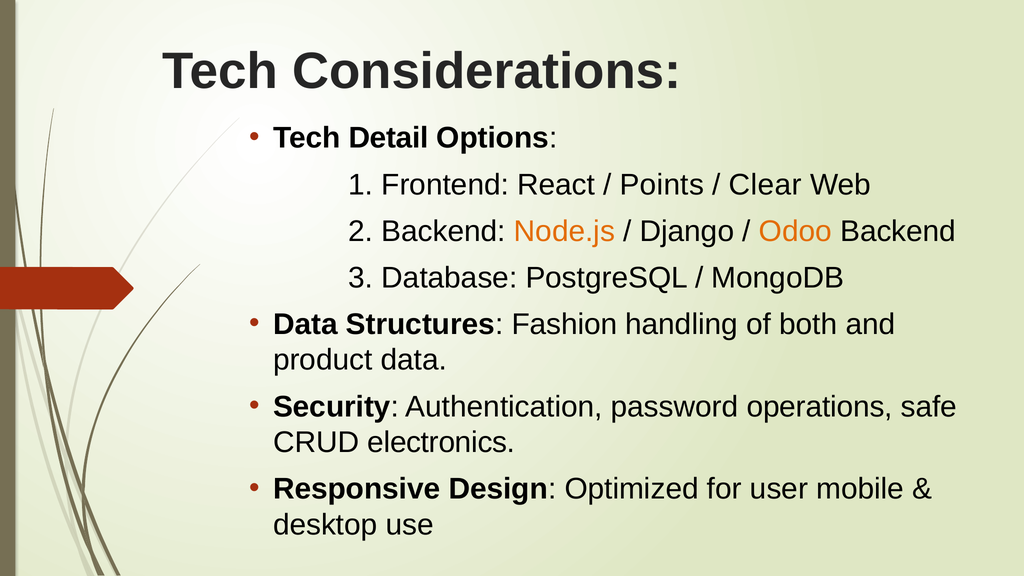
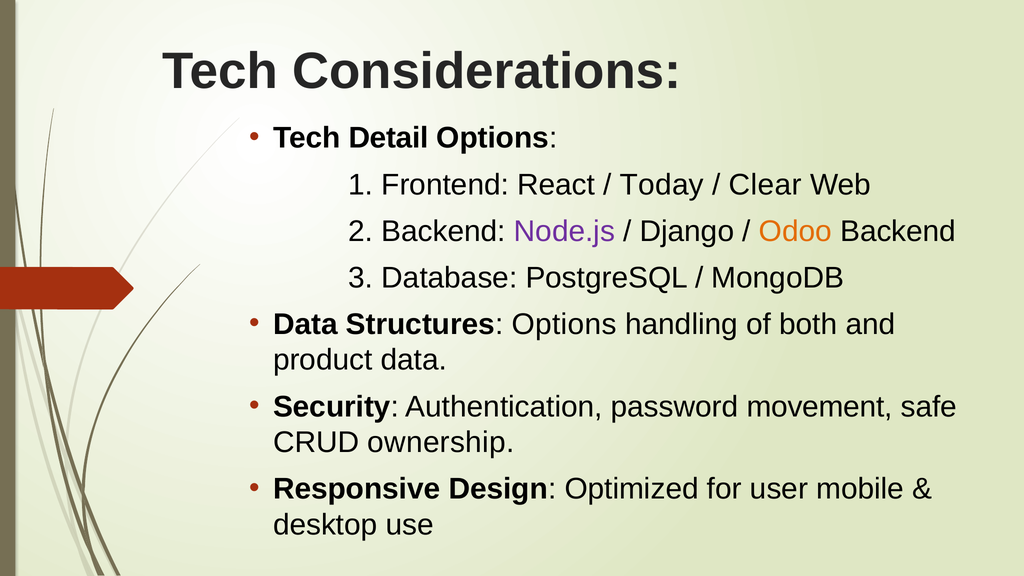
Points: Points -> Today (662, 185)
Node.js colour: orange -> purple (564, 231)
Structures Fashion: Fashion -> Options (564, 324)
operations: operations -> movement (820, 407)
electronics: electronics -> ownership (441, 443)
